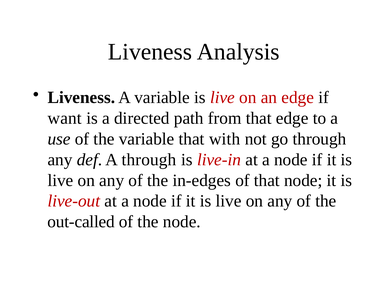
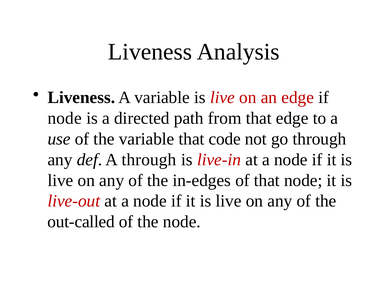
want: want -> node (65, 118)
with: with -> code (225, 139)
